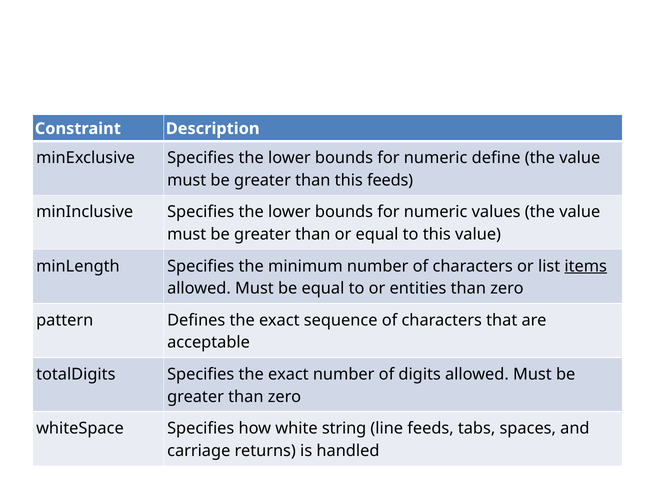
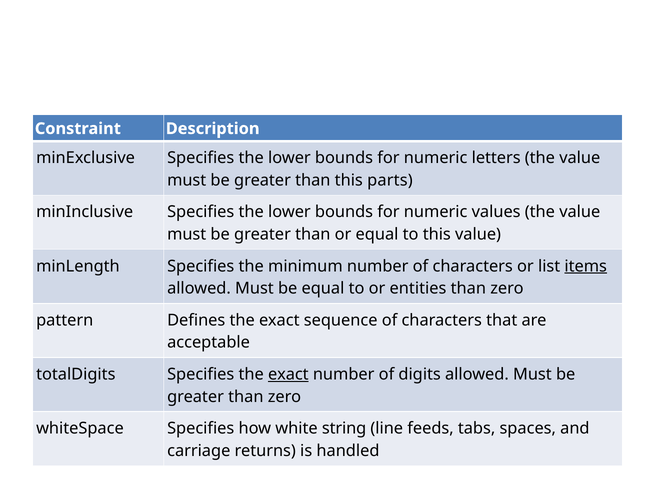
define: define -> letters (496, 158)
this feeds: feeds -> parts (390, 180)
exact underline: none -> present (288, 375)
